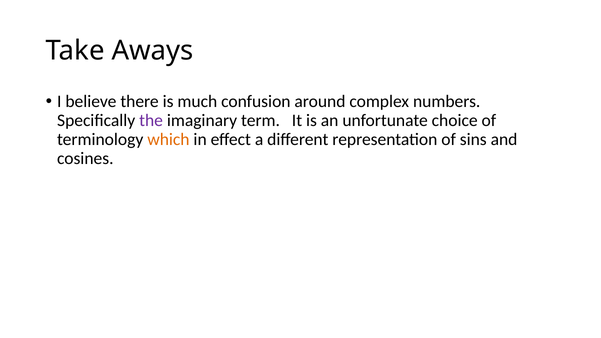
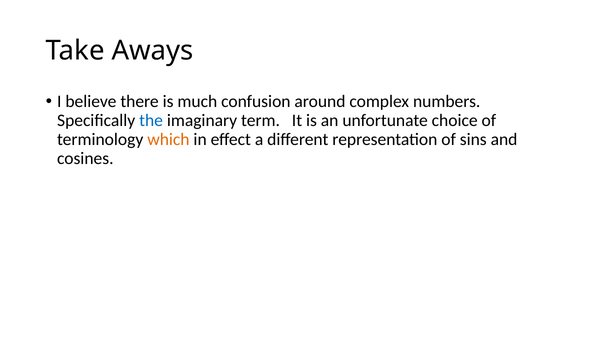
the colour: purple -> blue (151, 121)
